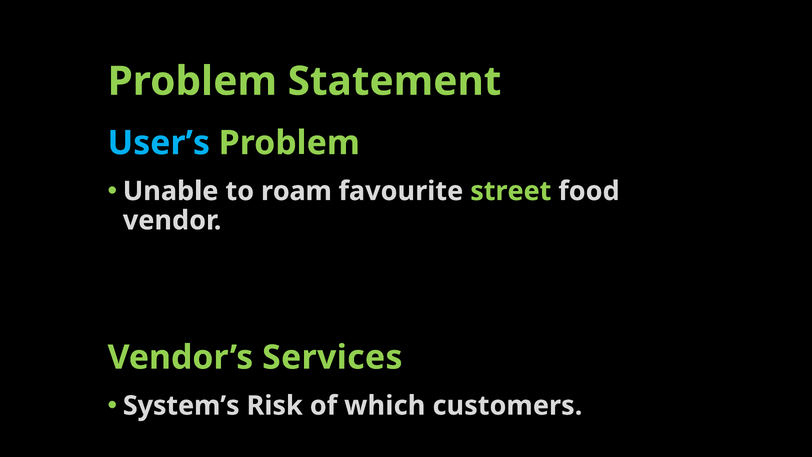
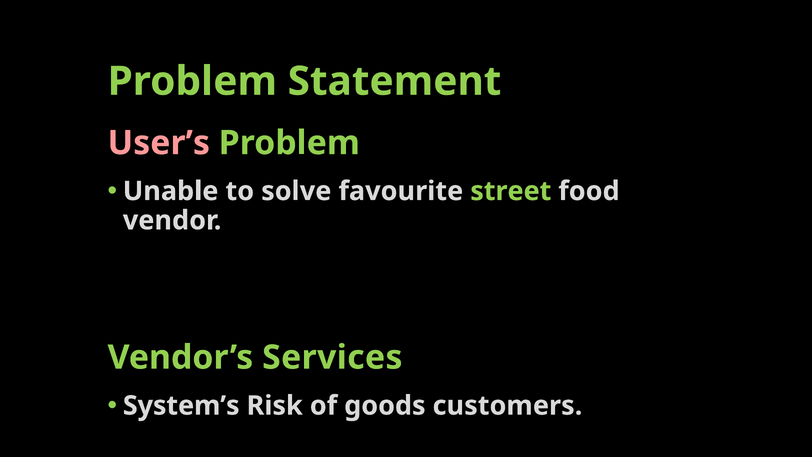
User’s colour: light blue -> pink (159, 143)
roam: roam -> solve (296, 191)
which: which -> goods (385, 405)
